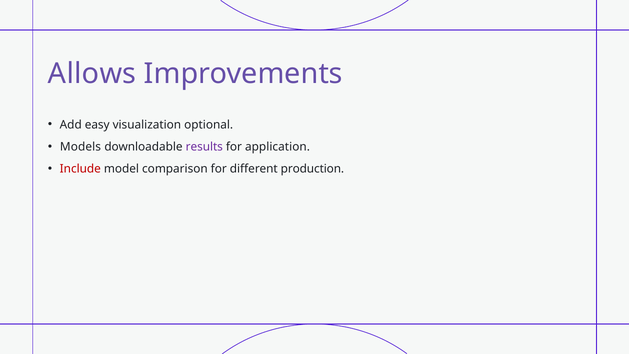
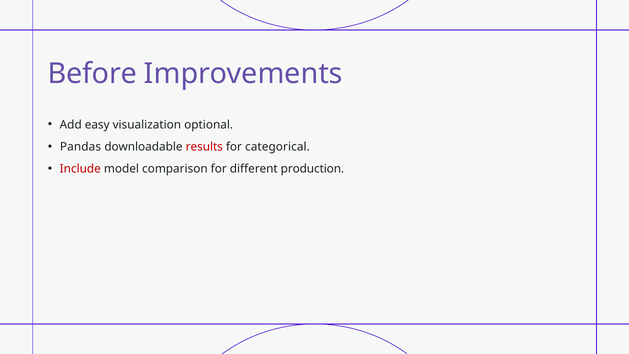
Allows: Allows -> Before (92, 74)
Models: Models -> Pandas (80, 147)
results colour: purple -> red (204, 147)
application: application -> categorical (277, 147)
